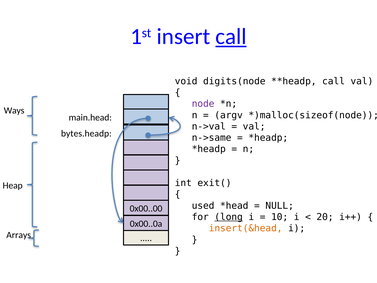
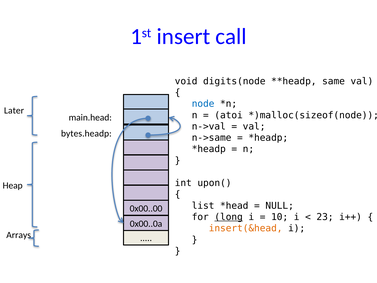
call underline: present -> none (231, 36)
call: call -> same (334, 81)
node colour: purple -> blue (203, 104)
Ways: Ways -> Later (14, 110)
argv: argv -> atoi (229, 115)
exit(: exit( -> upon( (214, 183)
used: used -> list (203, 206)
20: 20 -> 23 (325, 217)
